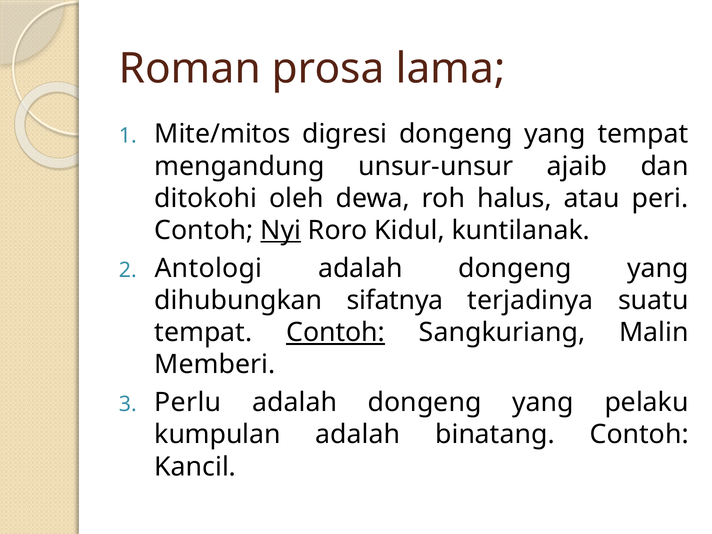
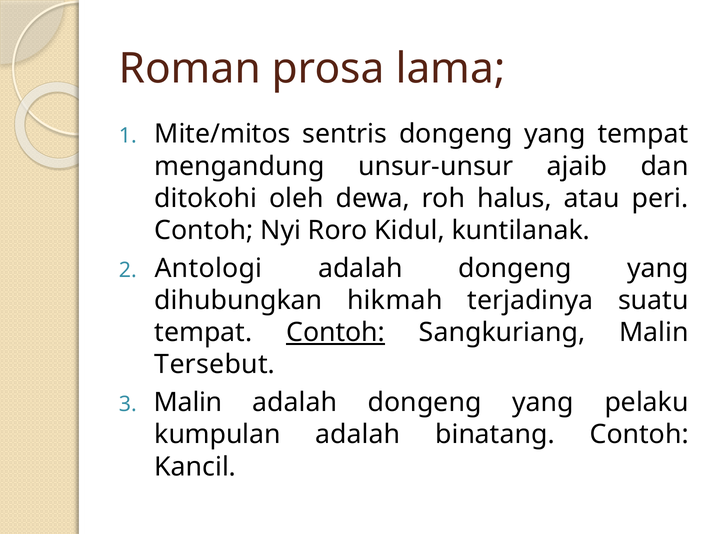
digresi: digresi -> sentris (345, 134)
Nyi underline: present -> none (281, 230)
sifatnya: sifatnya -> hikmah (395, 300)
Memberi: Memberi -> Tersebut (215, 365)
Perlu: Perlu -> Malin (188, 403)
